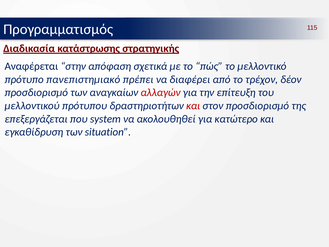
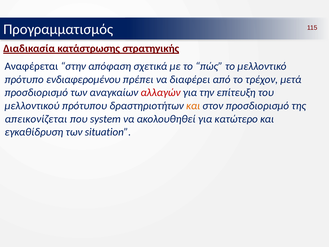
πανεπιστημιακό: πανεπιστημιακό -> ενδιαφερομένου (83, 79)
δέον: δέον -> μετά (291, 79)
και colour: red -> orange (193, 106)
επεξεργάζεται: επεξεργάζεται -> απεικονίζεται (36, 119)
